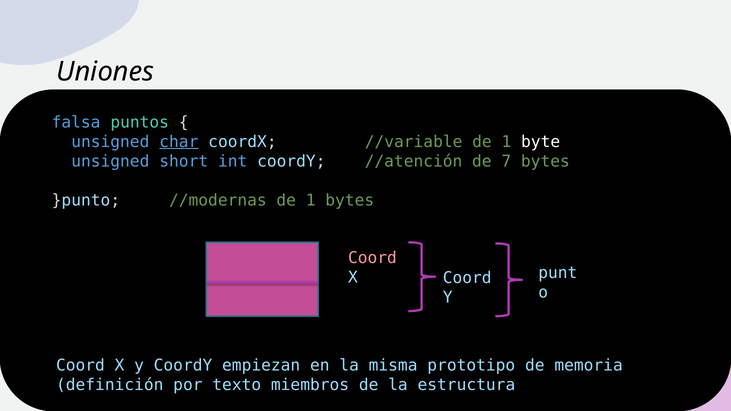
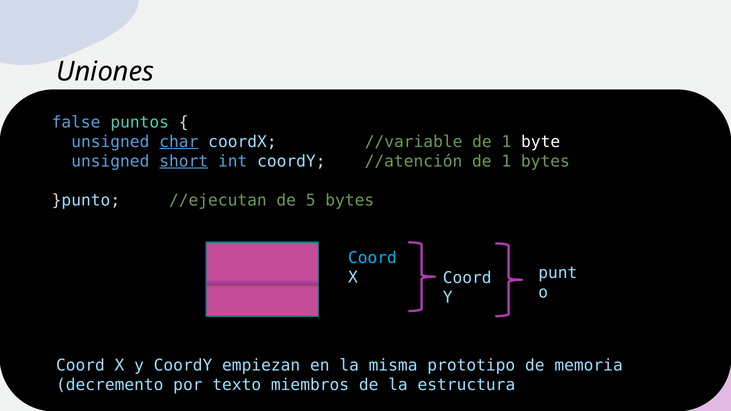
falsa: falsa -> false (76, 122)
short underline: none -> present (184, 161)
7: 7 -> 1 (506, 161)
//modernas: //modernas -> //ejecutan (218, 200)
1: 1 -> 5 (311, 200)
Coord colour: pink -> light blue (372, 258)
definición: definición -> decremento (110, 385)
